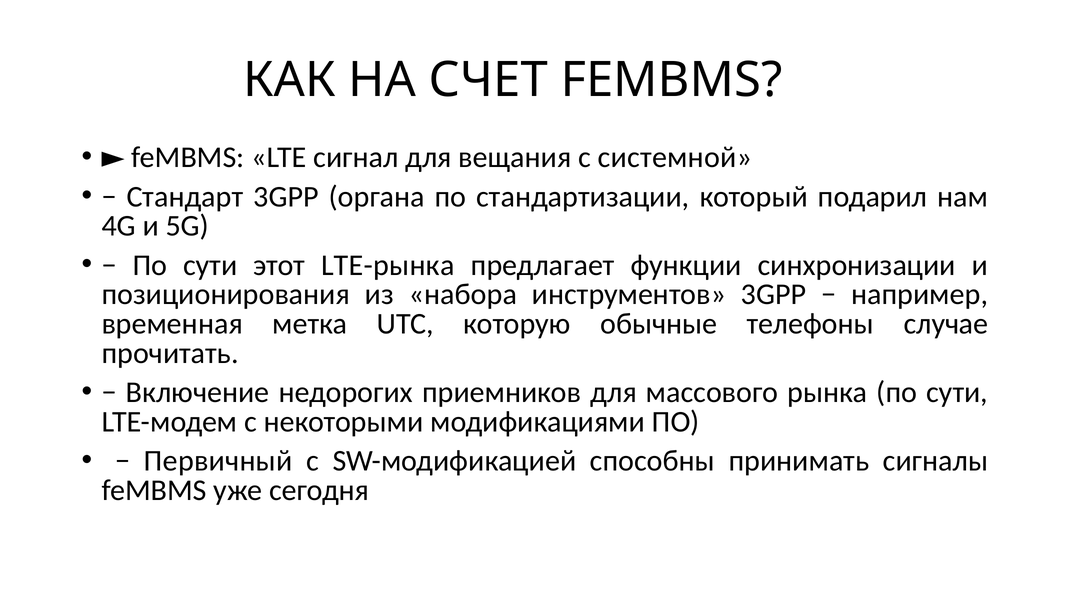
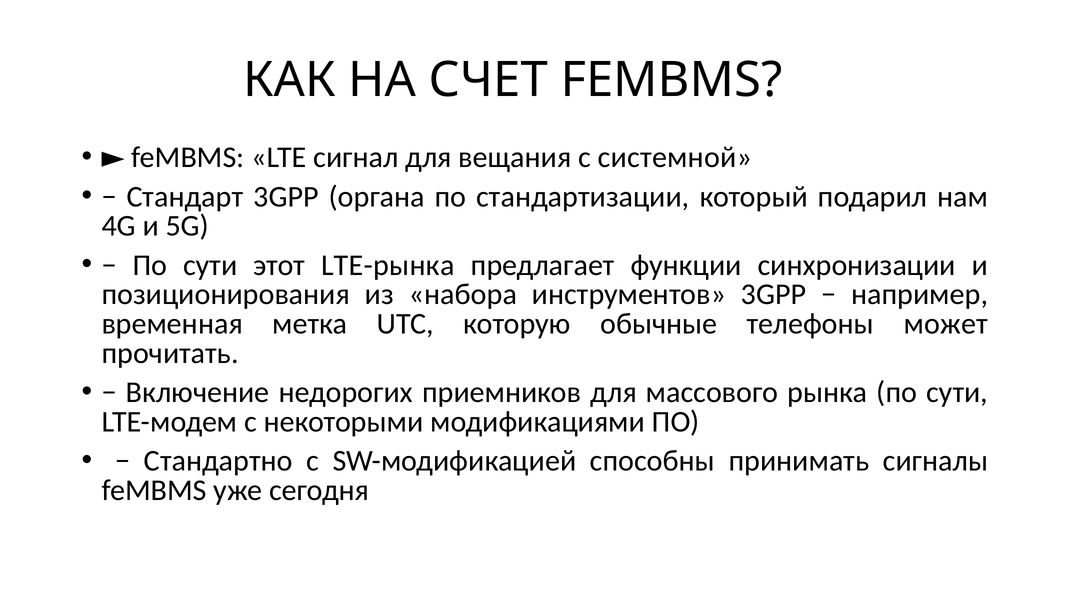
случае: случае -> может (946, 324)
Первичный: Первичный -> Стандартно (218, 461)
